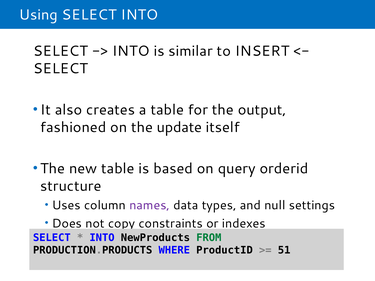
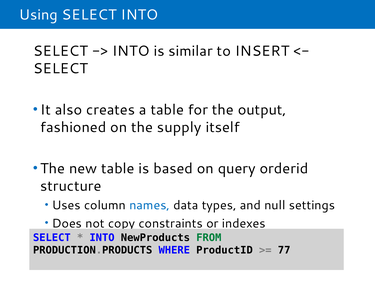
update: update -> supply (179, 127)
names colour: purple -> blue (150, 205)
51: 51 -> 77 (284, 250)
